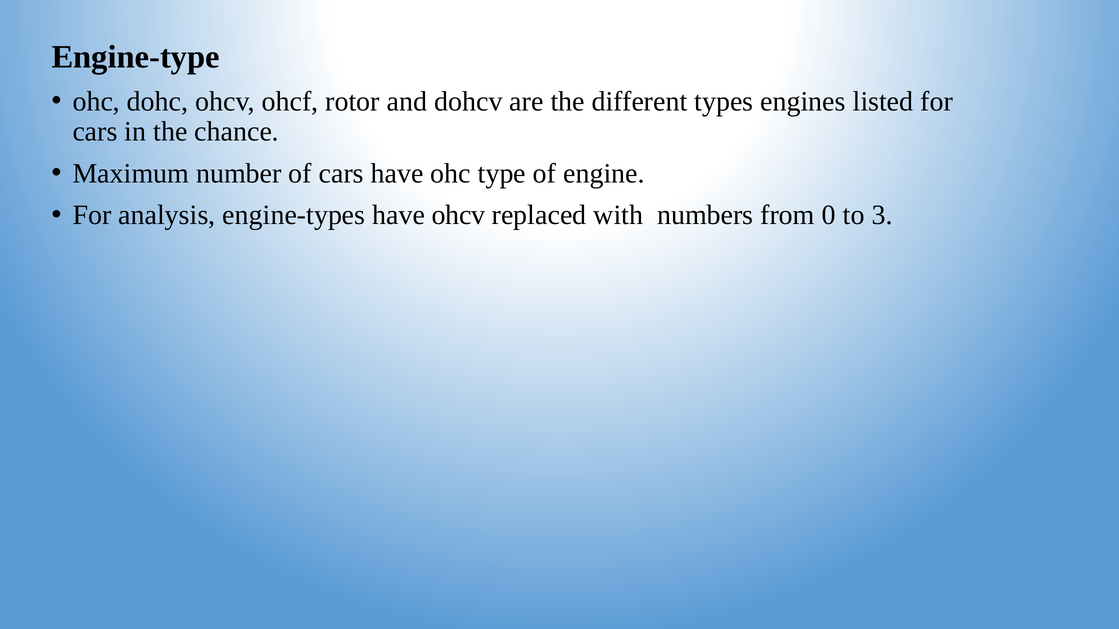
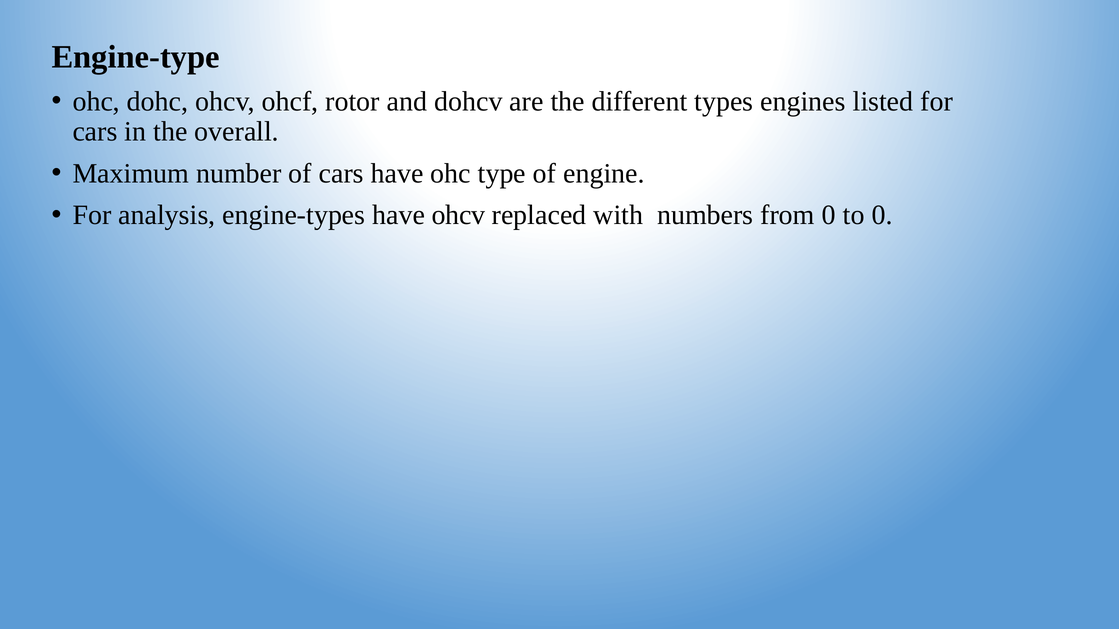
chance: chance -> overall (237, 132)
to 3: 3 -> 0 (882, 215)
